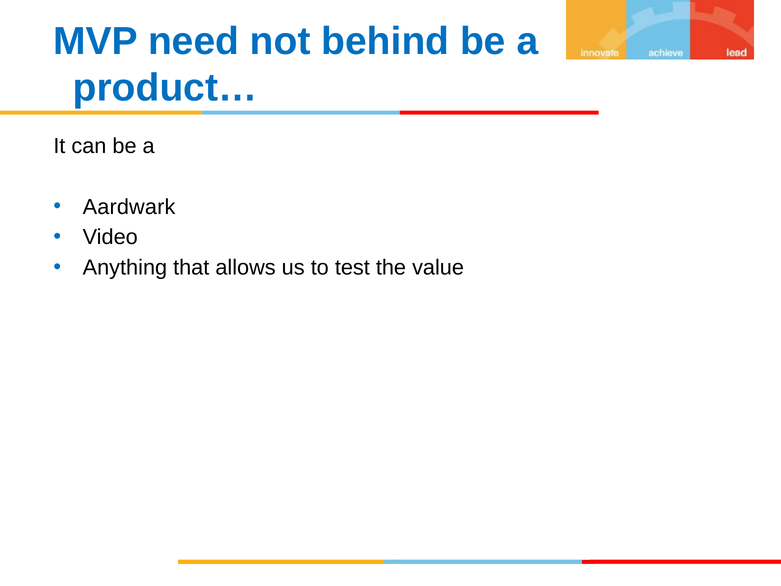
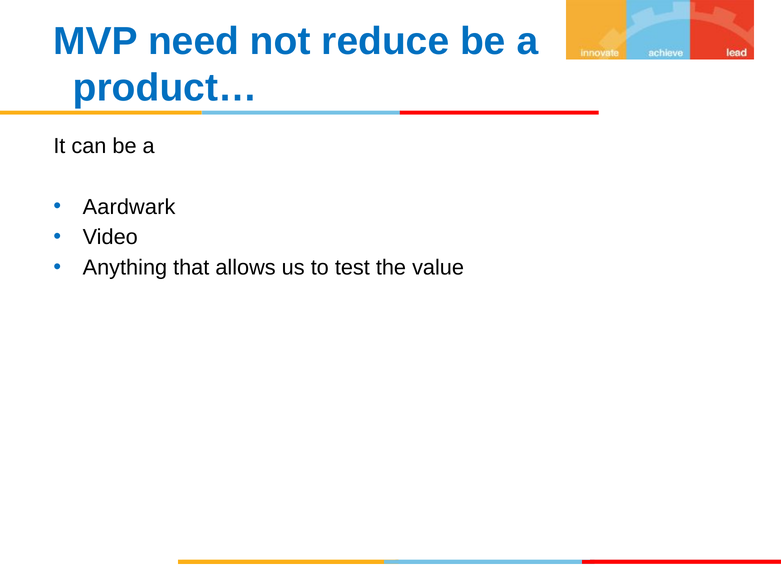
behind: behind -> reduce (385, 41)
